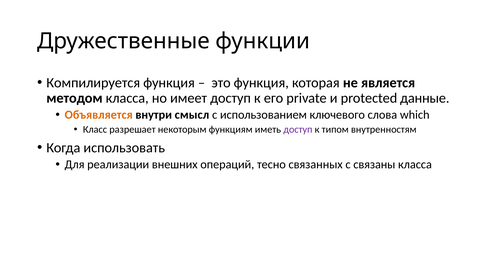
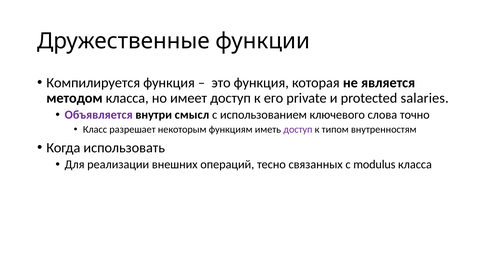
данные: данные -> salaries (425, 98)
Объявляется colour: orange -> purple (99, 115)
which: which -> точно (415, 115)
связаны: связаны -> modulus (374, 164)
